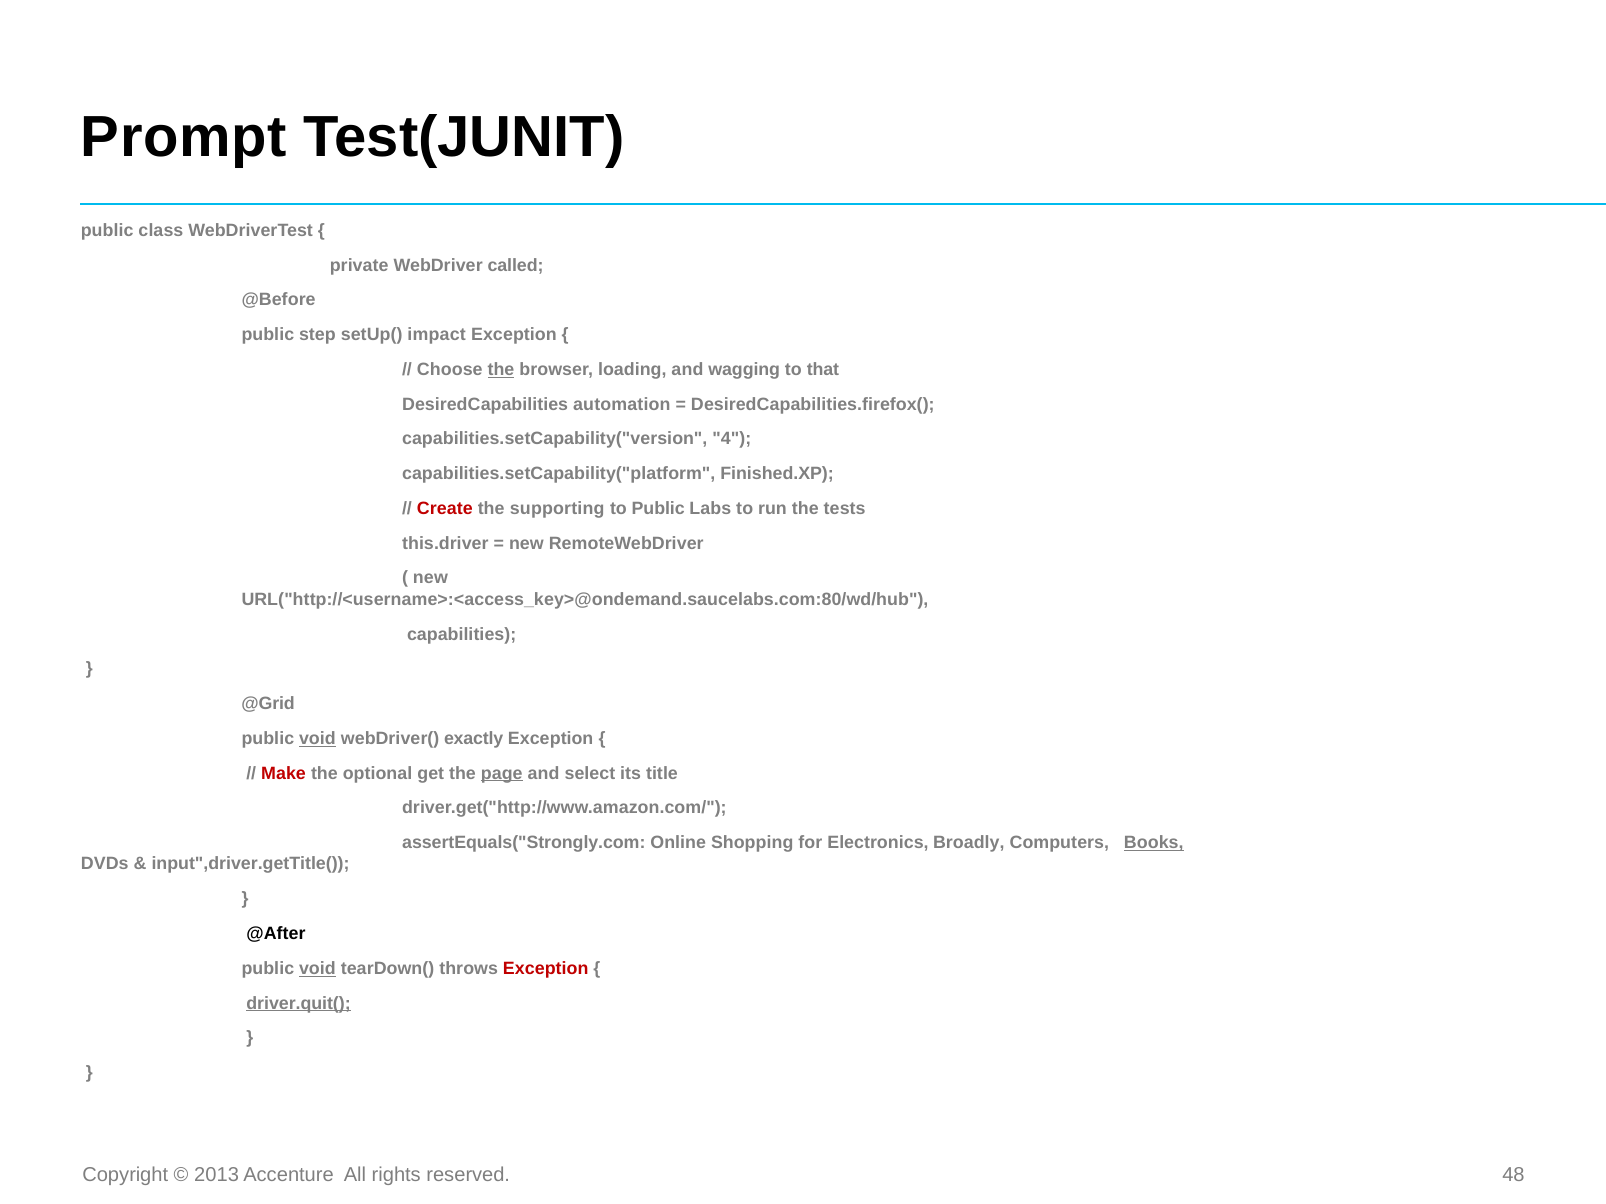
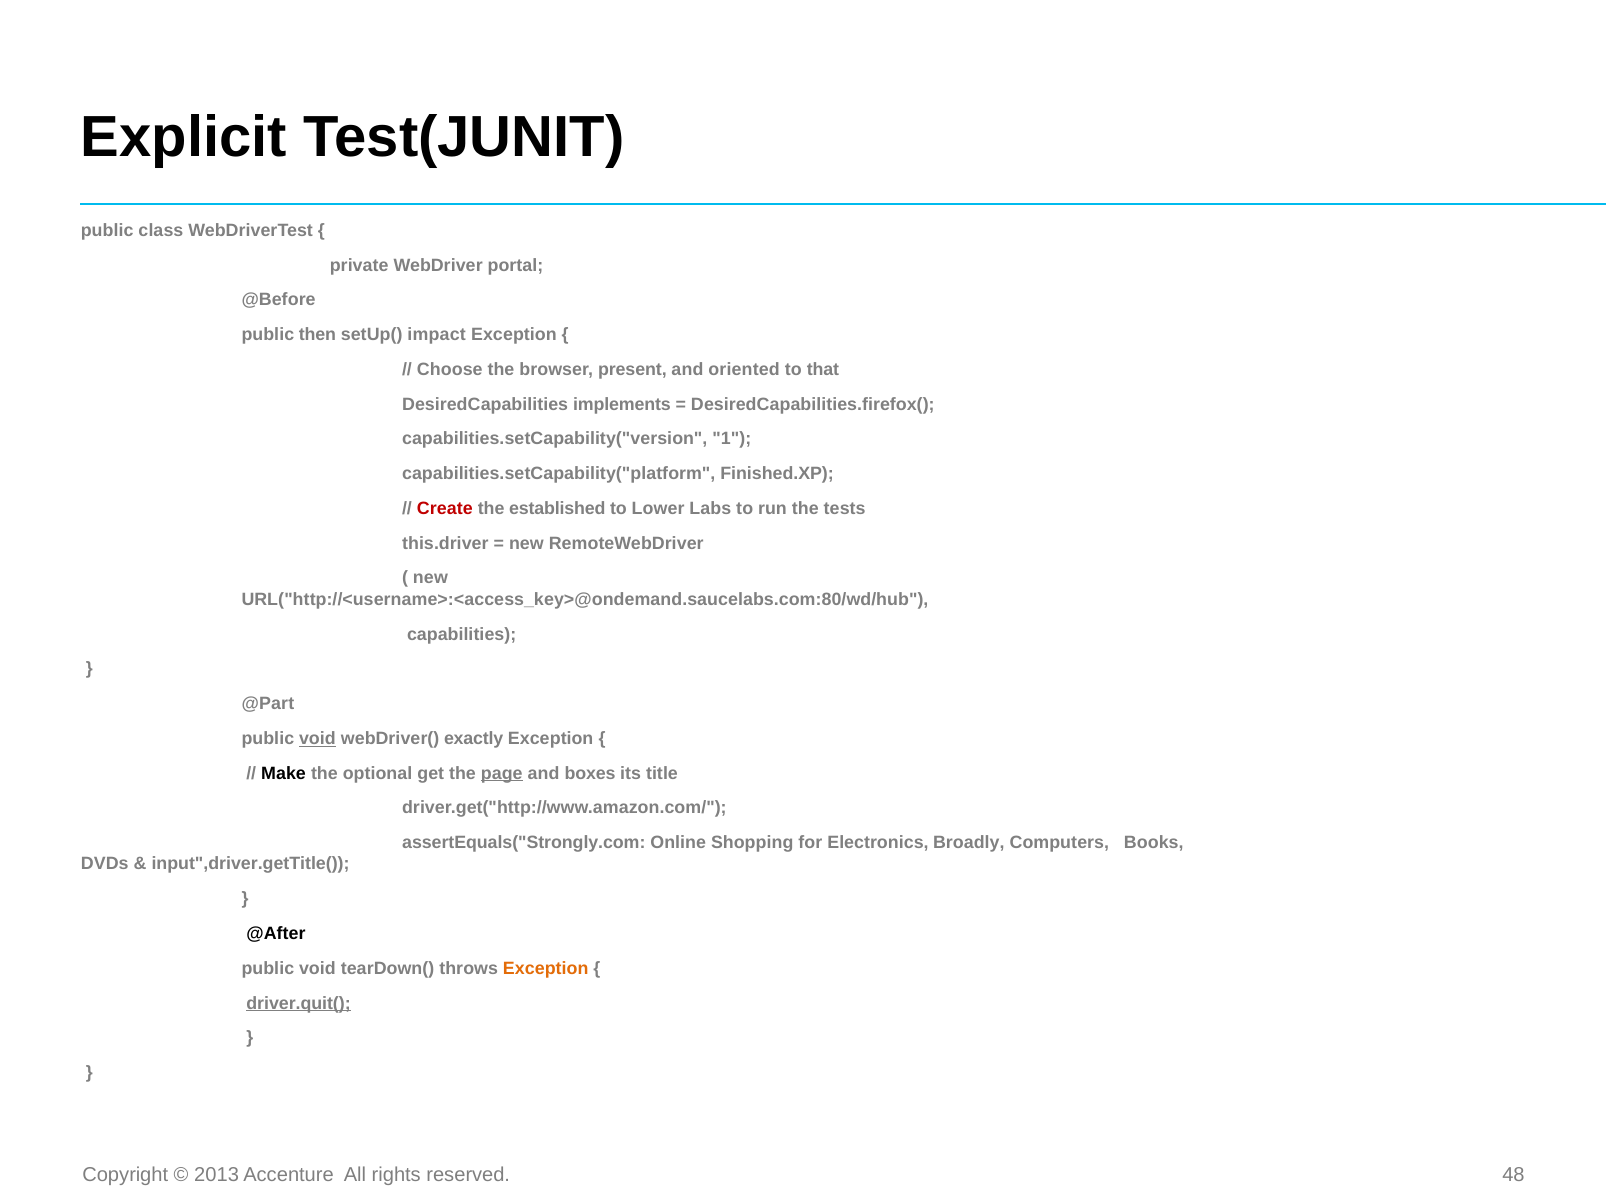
Prompt: Prompt -> Explicit (184, 137)
called: called -> portal (515, 265)
step: step -> then (318, 335)
the underline: present -> none (501, 370)
loading: loading -> present (632, 370)
wagging: wagging -> oriented (744, 370)
automation: automation -> implements (622, 404)
4: 4 -> 1 (732, 439)
supporting: supporting -> established (557, 509)
to Public: Public -> Lower (658, 509)
@Grid: @Grid -> @Part (268, 704)
Make colour: red -> black (283, 774)
select: select -> boxes (590, 774)
Books underline: present -> none (1154, 843)
void underline: present -> none (317, 969)
Exception colour: red -> orange (546, 969)
